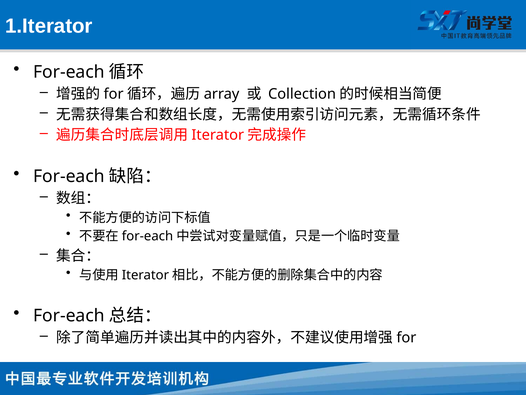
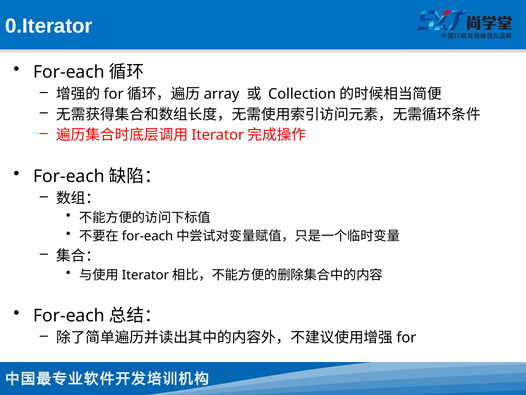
1.Iterator: 1.Iterator -> 0.Iterator (49, 26)
